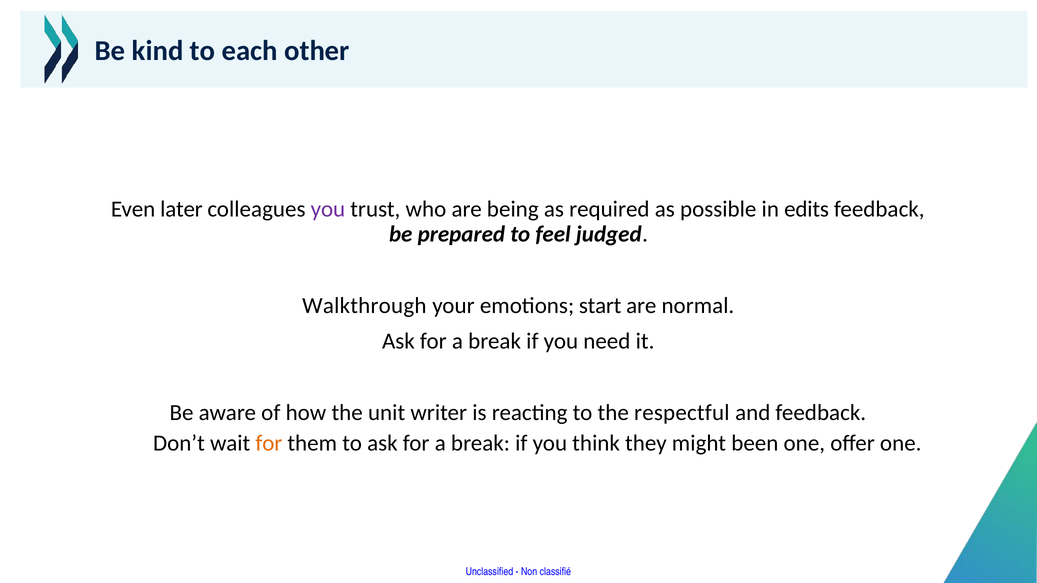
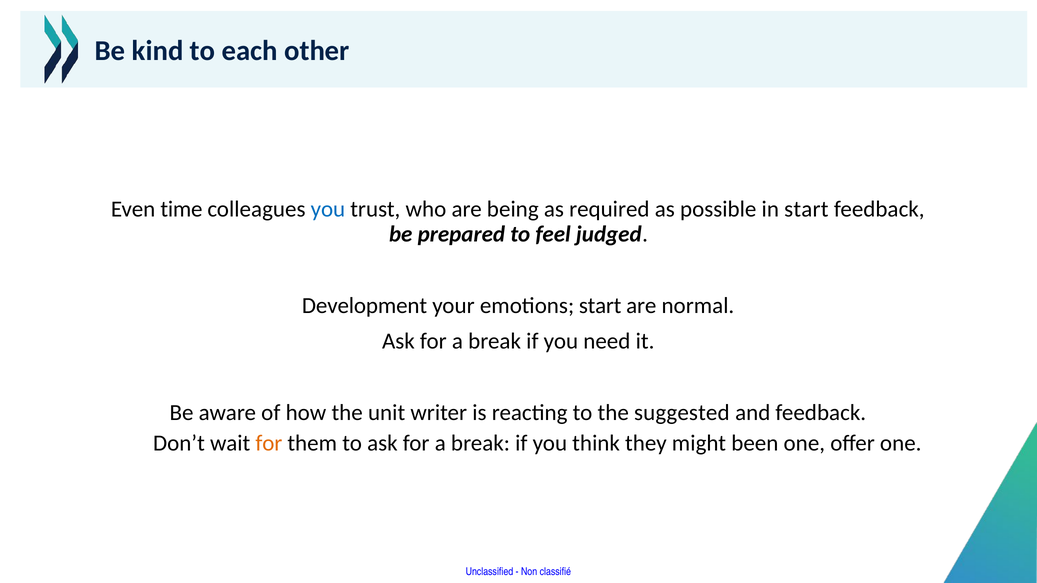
later: later -> time (181, 209)
you colour: purple -> blue (328, 209)
in edits: edits -> start (806, 209)
Walkthrough: Walkthrough -> Development (365, 306)
respectful: respectful -> suggested (682, 413)
